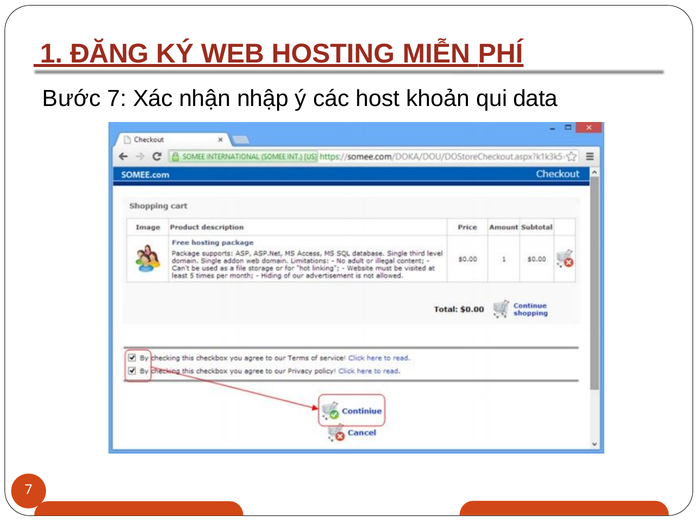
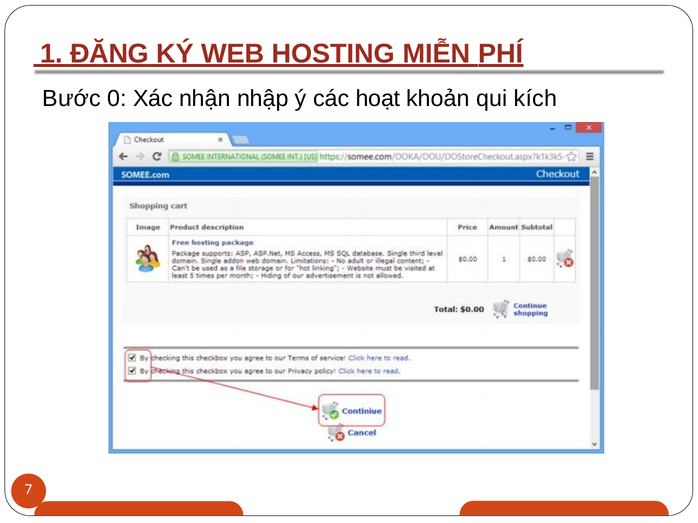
Bước 7: 7 -> 0 (117, 99)
host: host -> hoạt (378, 99)
data: data -> kích (535, 99)
